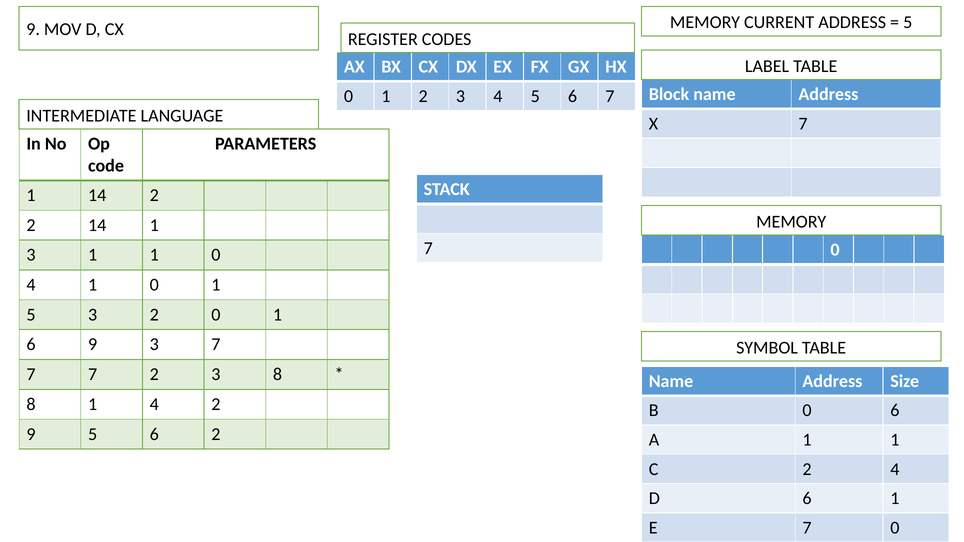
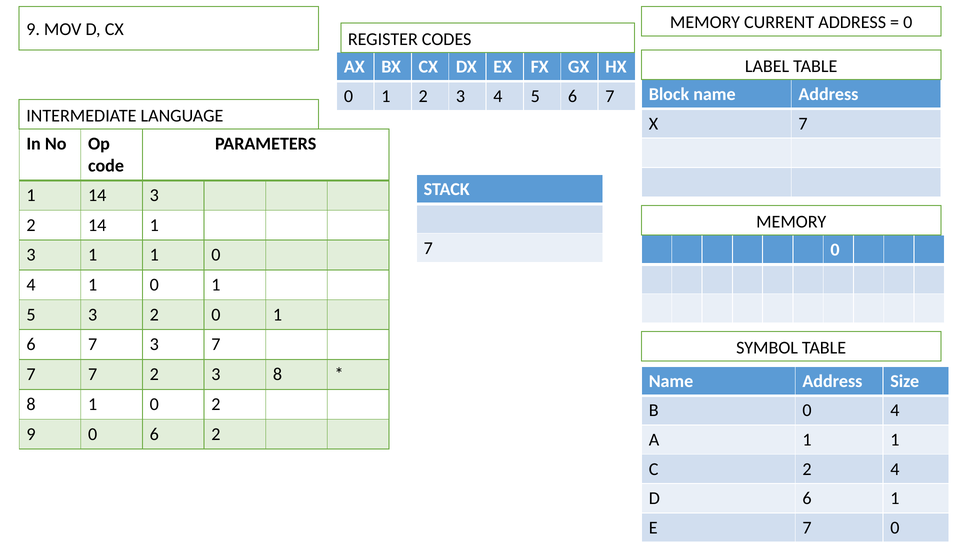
5: 5 -> 0 (908, 22)
14 2: 2 -> 3 (154, 195)
9: 9 -> 7 (93, 345)
8 1 4: 4 -> 0 (154, 404)
B 0 6: 6 -> 4 (895, 411)
9 5: 5 -> 0 (93, 434)
